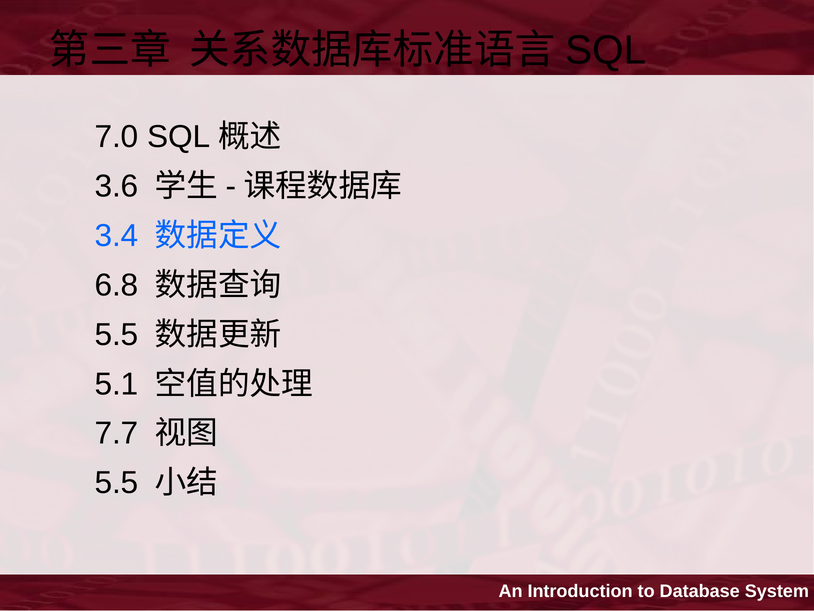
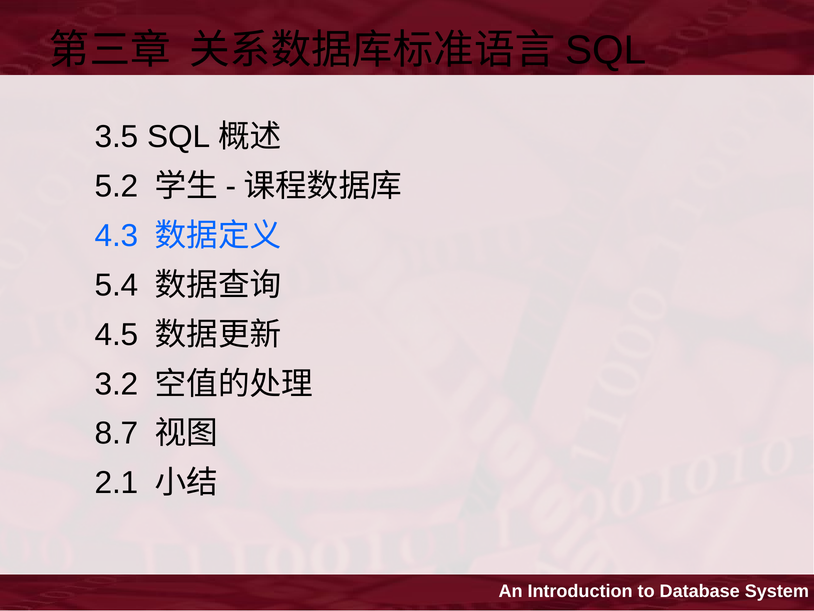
7.0: 7.0 -> 3.5 (117, 137)
3.6: 3.6 -> 5.2 (117, 186)
3.4: 3.4 -> 4.3 (117, 236)
6.8: 6.8 -> 5.4 (117, 285)
5.5: 5.5 -> 4.5 (117, 334)
5.1: 5.1 -> 3.2 (117, 384)
7.7: 7.7 -> 8.7 (117, 433)
5.5: 5.5 -> 2.1 (117, 483)
